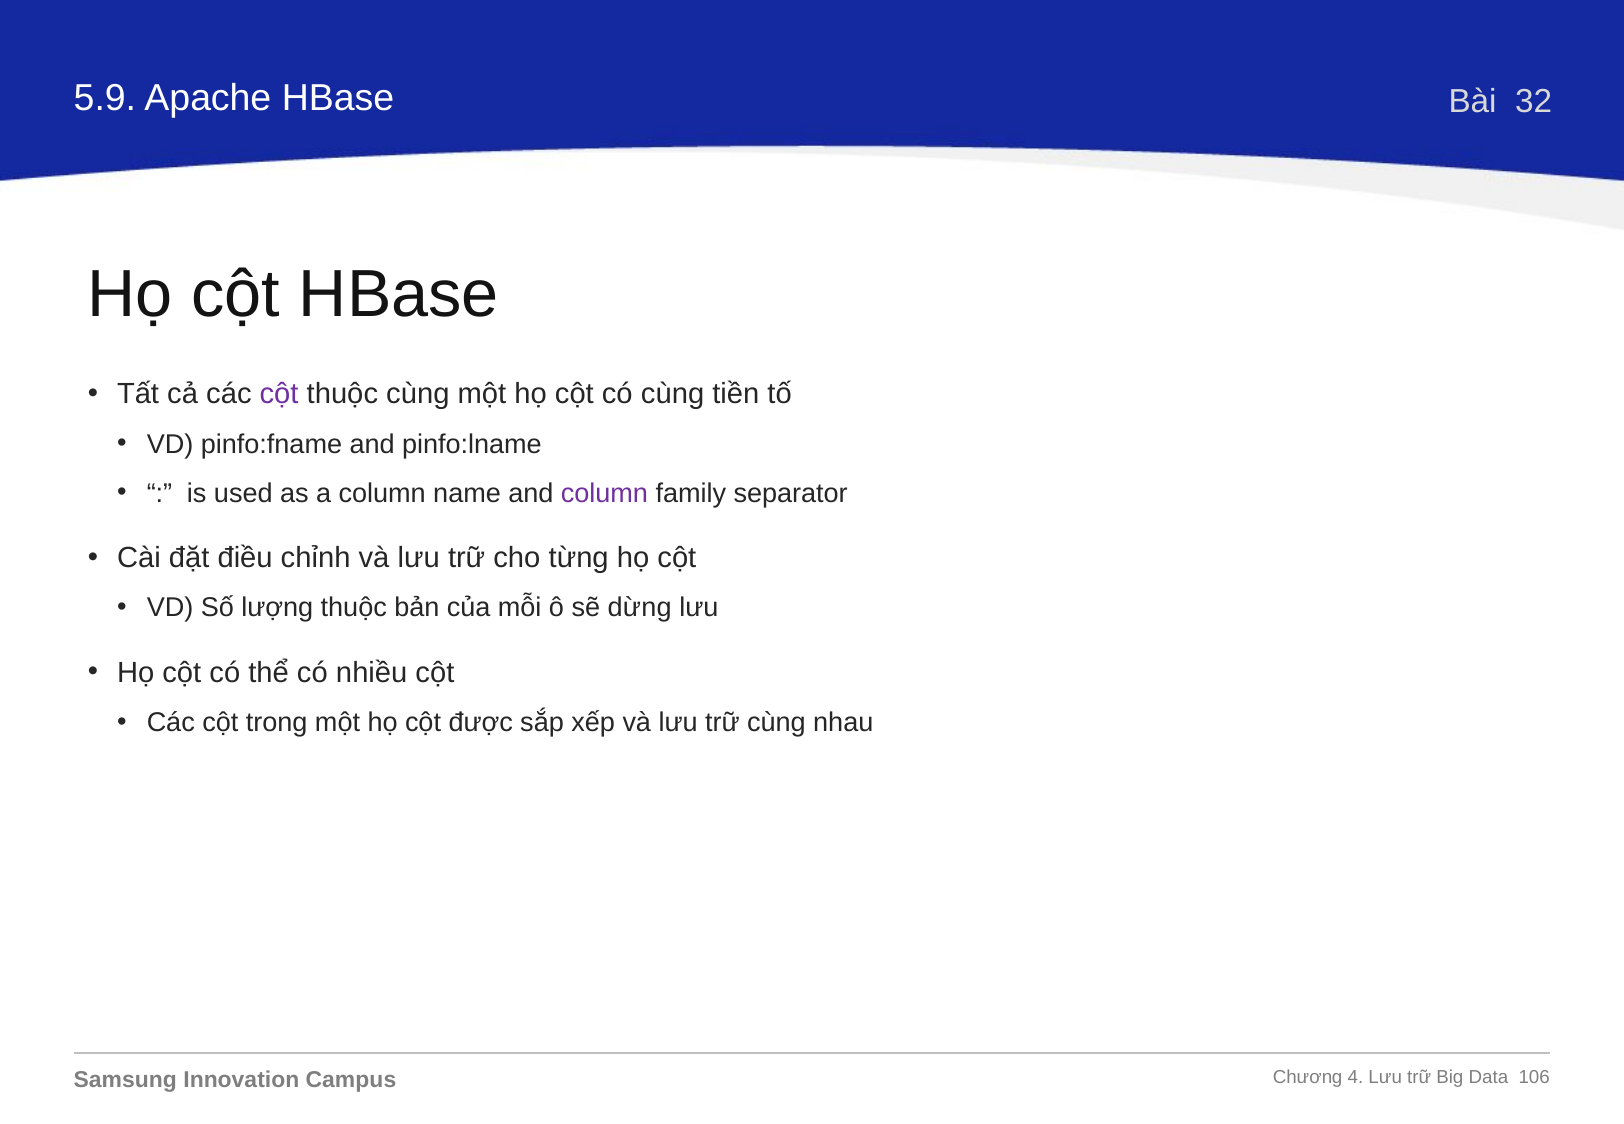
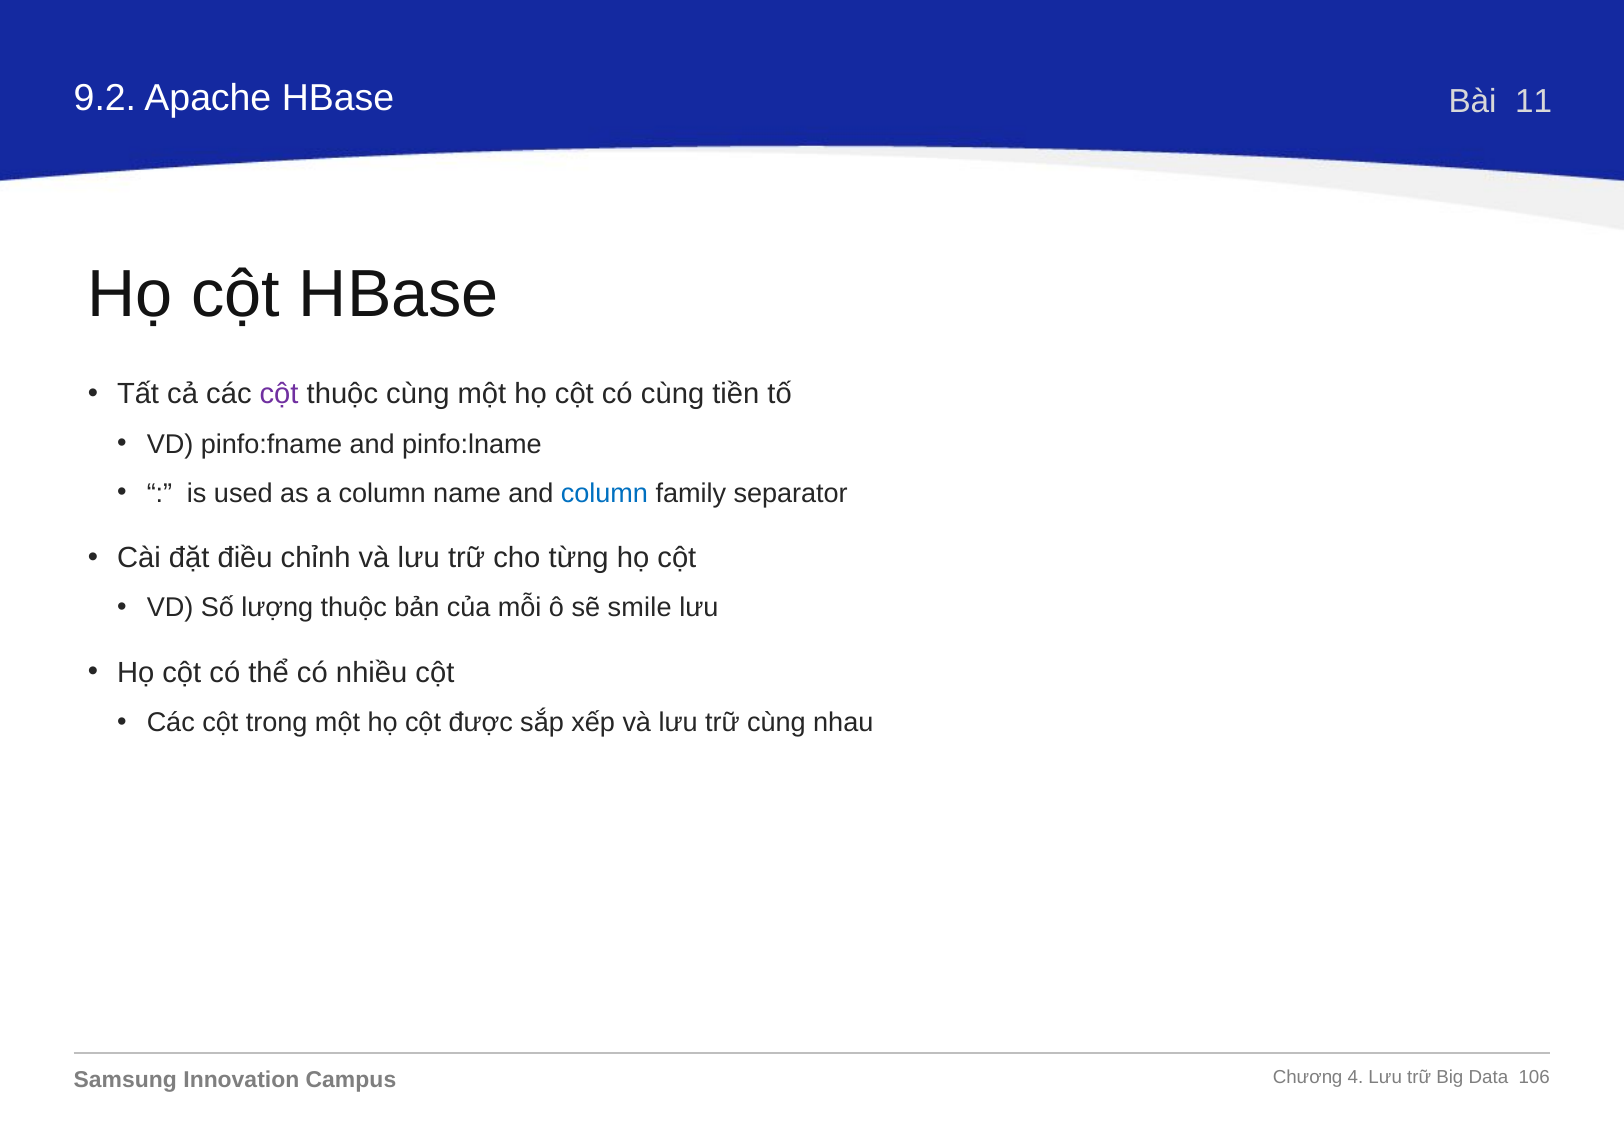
5.9: 5.9 -> 9.2 (105, 98)
32: 32 -> 11 (1534, 101)
column colour: purple -> blue (604, 494)
dừng: dừng -> smile (640, 608)
